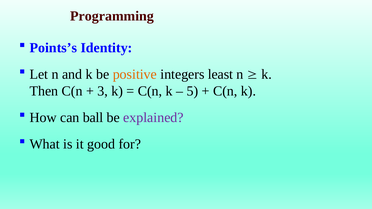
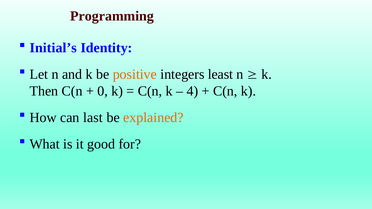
Points’s: Points’s -> Initial’s (53, 48)
3: 3 -> 0 (103, 91)
5: 5 -> 4 (192, 91)
ball: ball -> last (93, 118)
explained colour: purple -> orange (153, 118)
